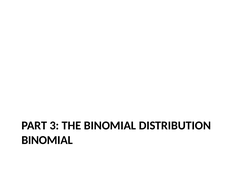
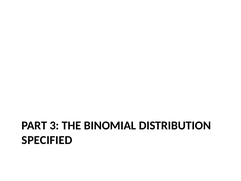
BINOMIAL: BINOMIAL -> SPECIFIED (47, 140)
